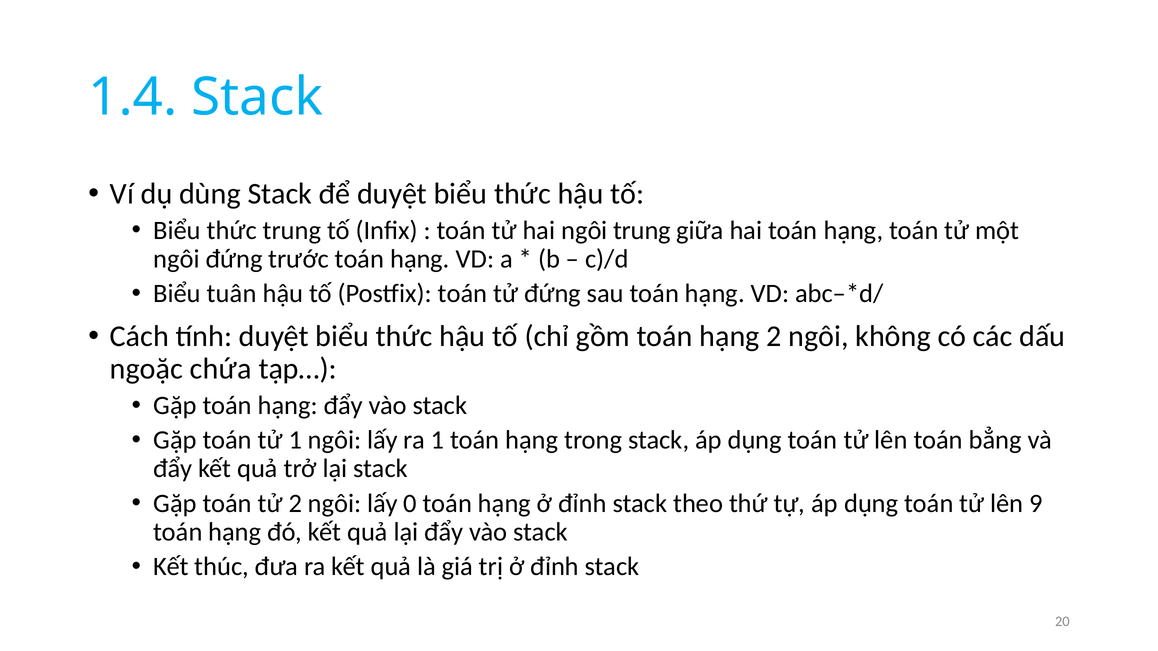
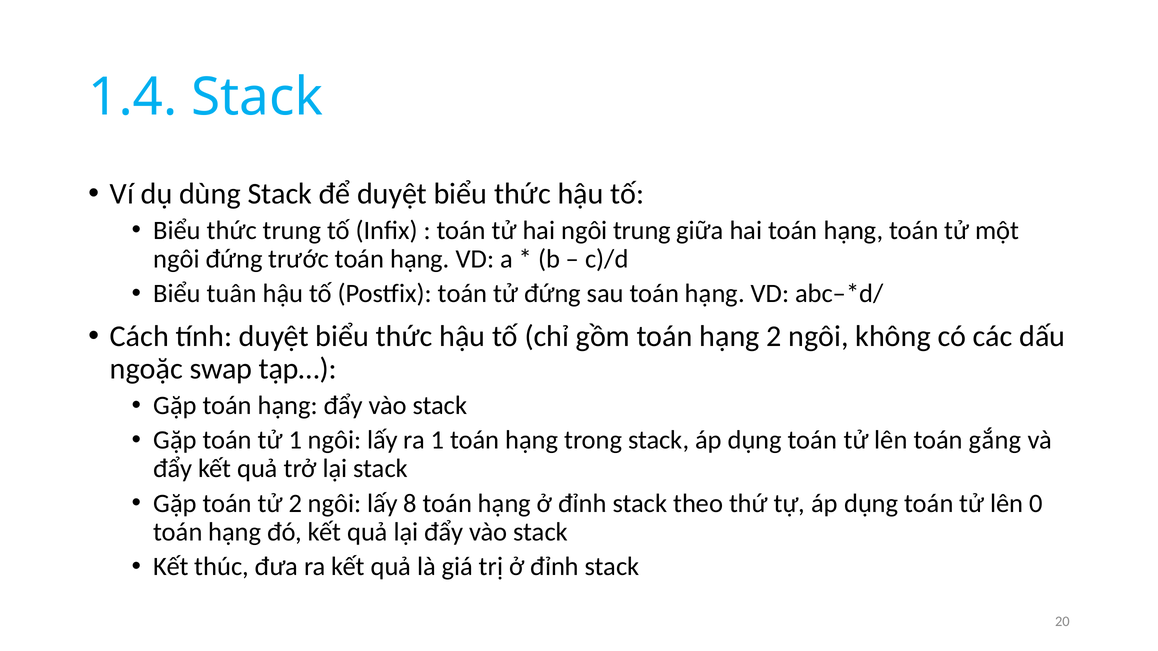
chứa: chứa -> swap (221, 369)
bẳng: bẳng -> gắng (995, 440)
0: 0 -> 8 (410, 504)
9: 9 -> 0 (1036, 504)
